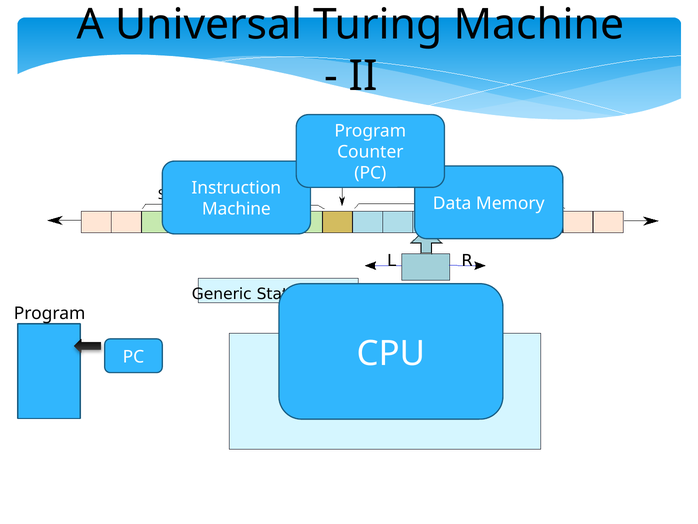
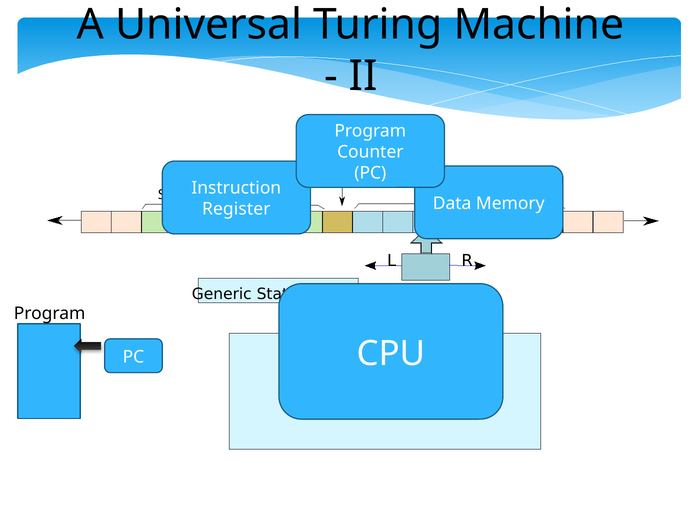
Machine: Machine -> Register (236, 209)
